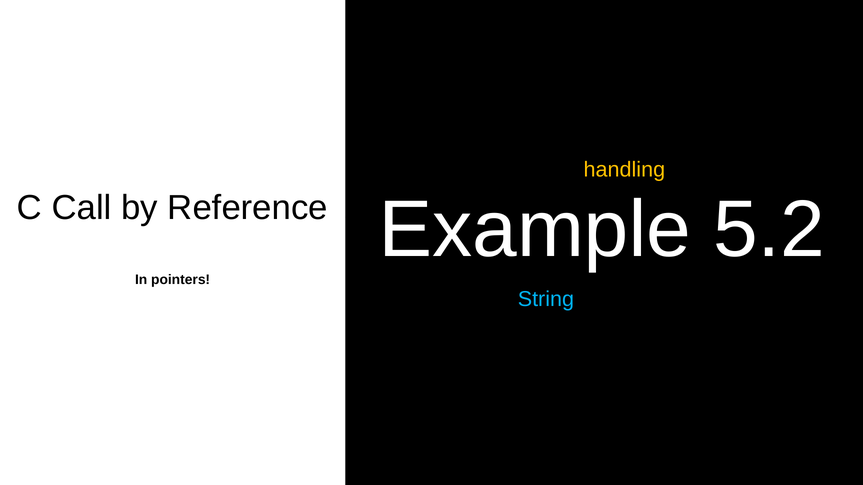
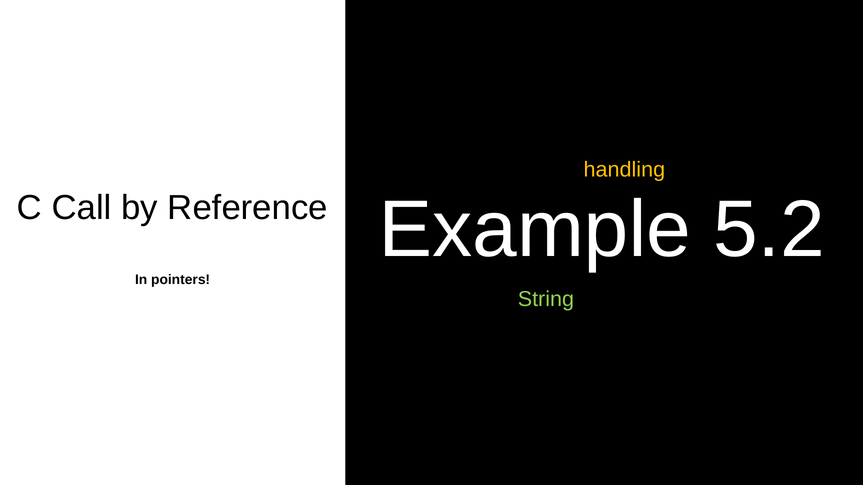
String colour: light blue -> light green (546, 299)
